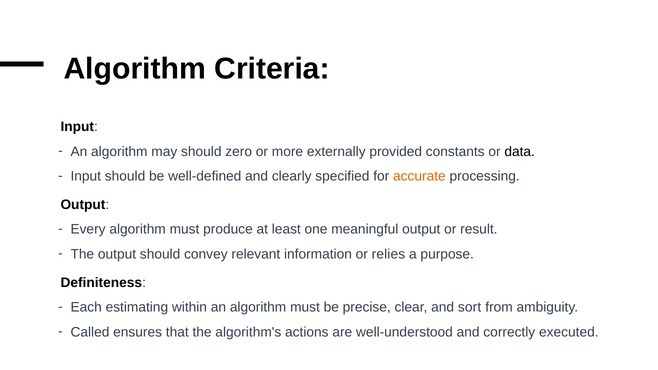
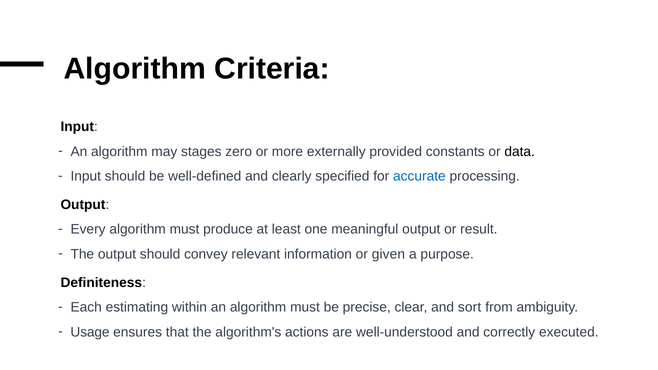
may should: should -> stages (201, 152)
accurate colour: orange -> blue (419, 176)
relies: relies -> given (388, 254)
Called: Called -> Usage (90, 332)
